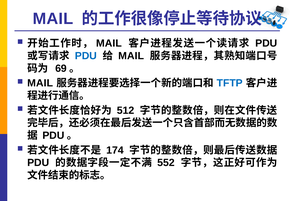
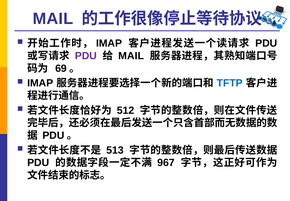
MAIL: MAIL -> IMAP (109, 43)
PDU colour: blue -> purple (86, 56)
MAIL: MAIL -> IMAP (40, 83)
174: 174 -> 513 (115, 150)
552: 552 -> 967 (166, 162)
